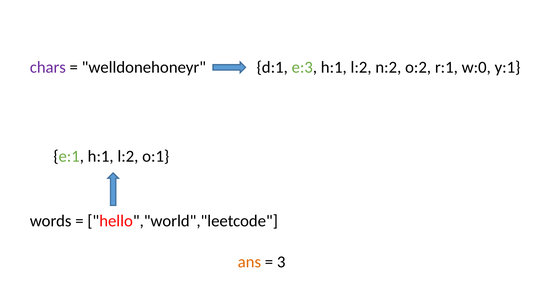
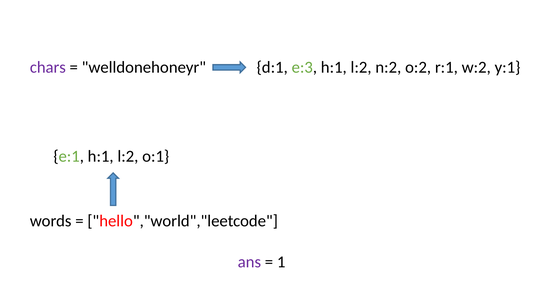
w:0: w:0 -> w:2 (476, 67)
ans colour: orange -> purple (249, 262)
3: 3 -> 1 (281, 262)
